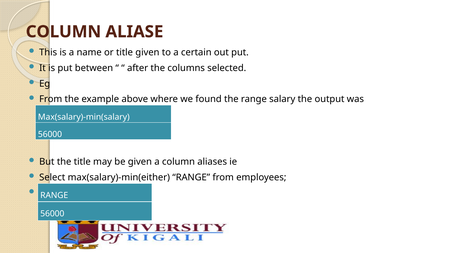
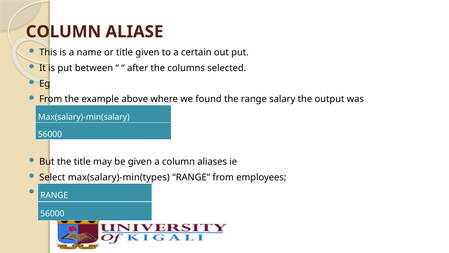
max(salary)-min(either: max(salary)-min(either -> max(salary)-min(types (119, 177)
